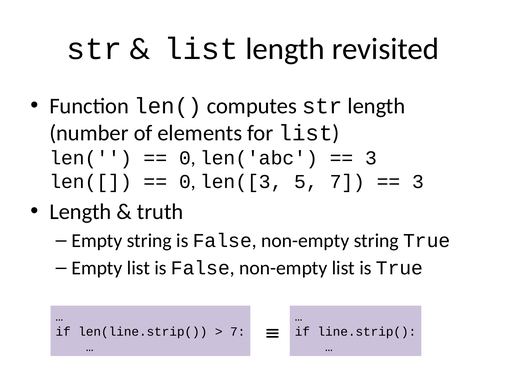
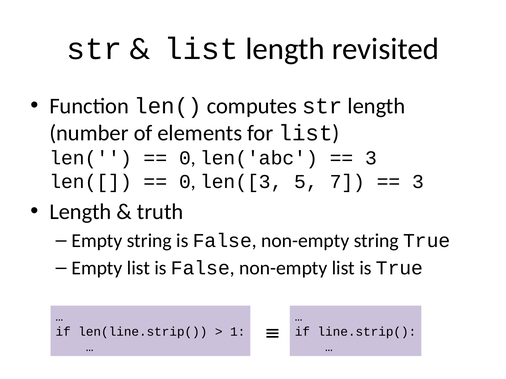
7: 7 -> 1 (238, 332)
